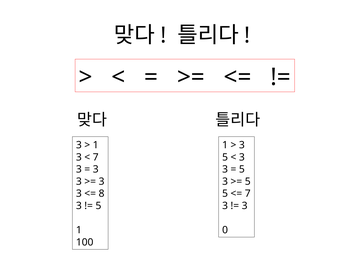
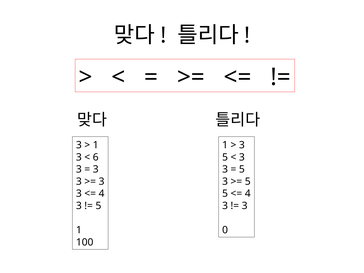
7: 7 -> 6 (96, 157)
8: 8 -> 4 (102, 194)
7: 7 -> 4 (248, 194)
